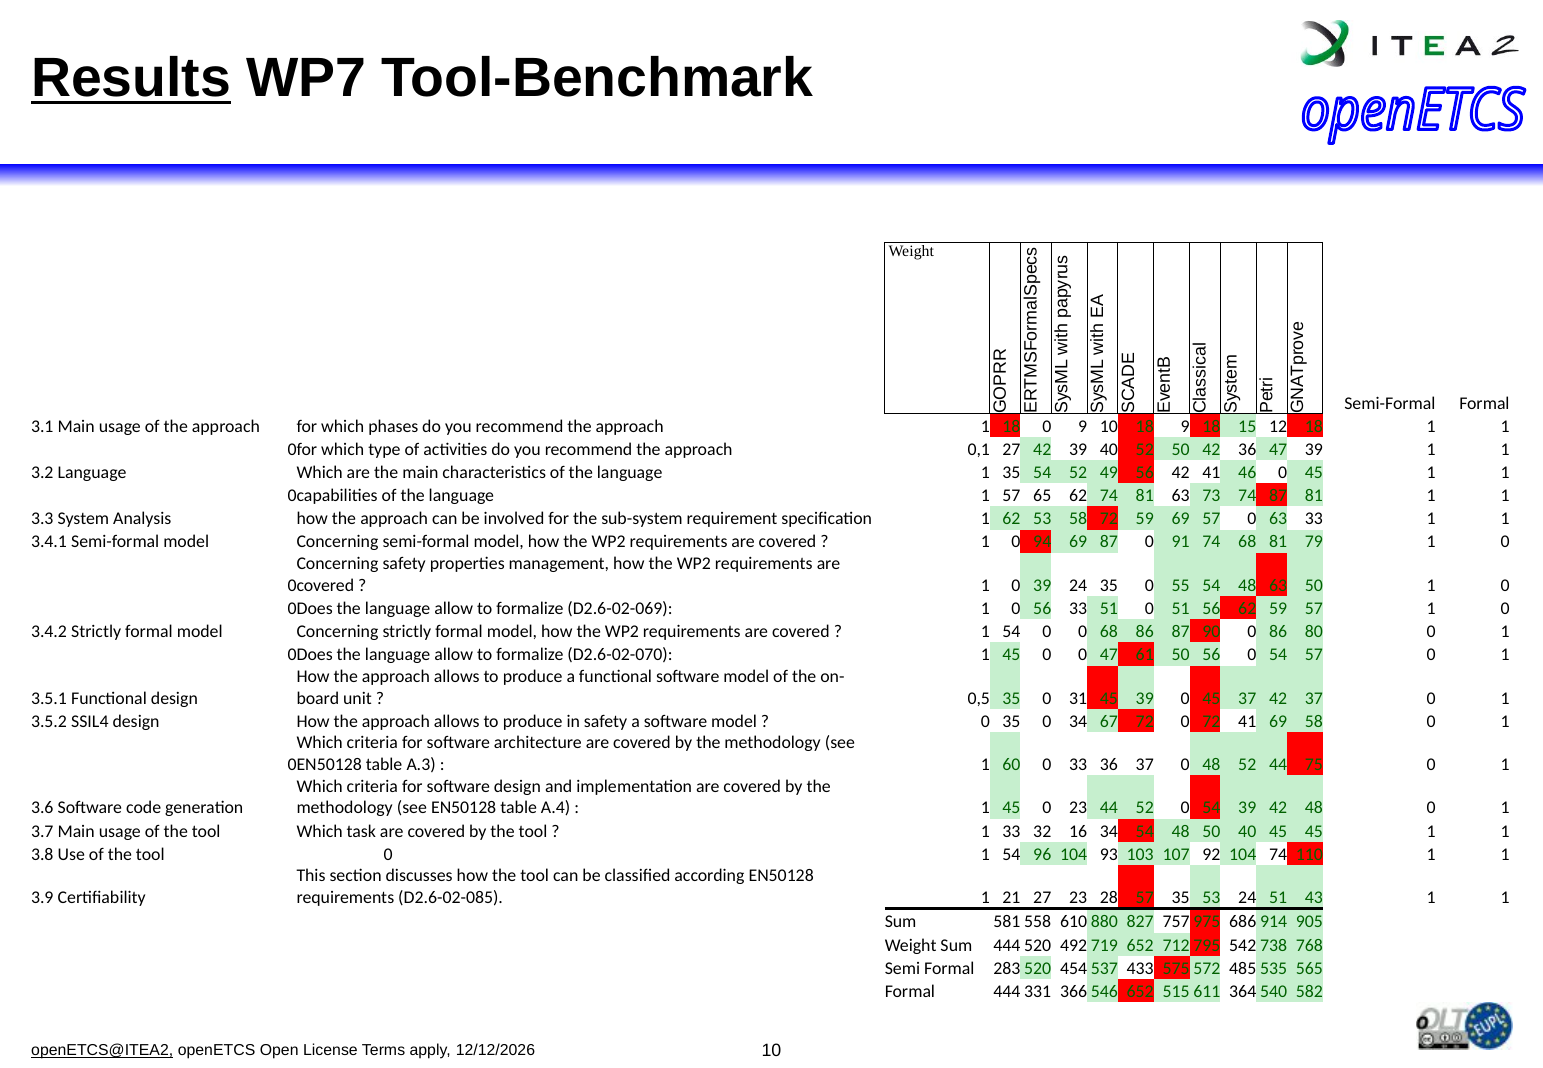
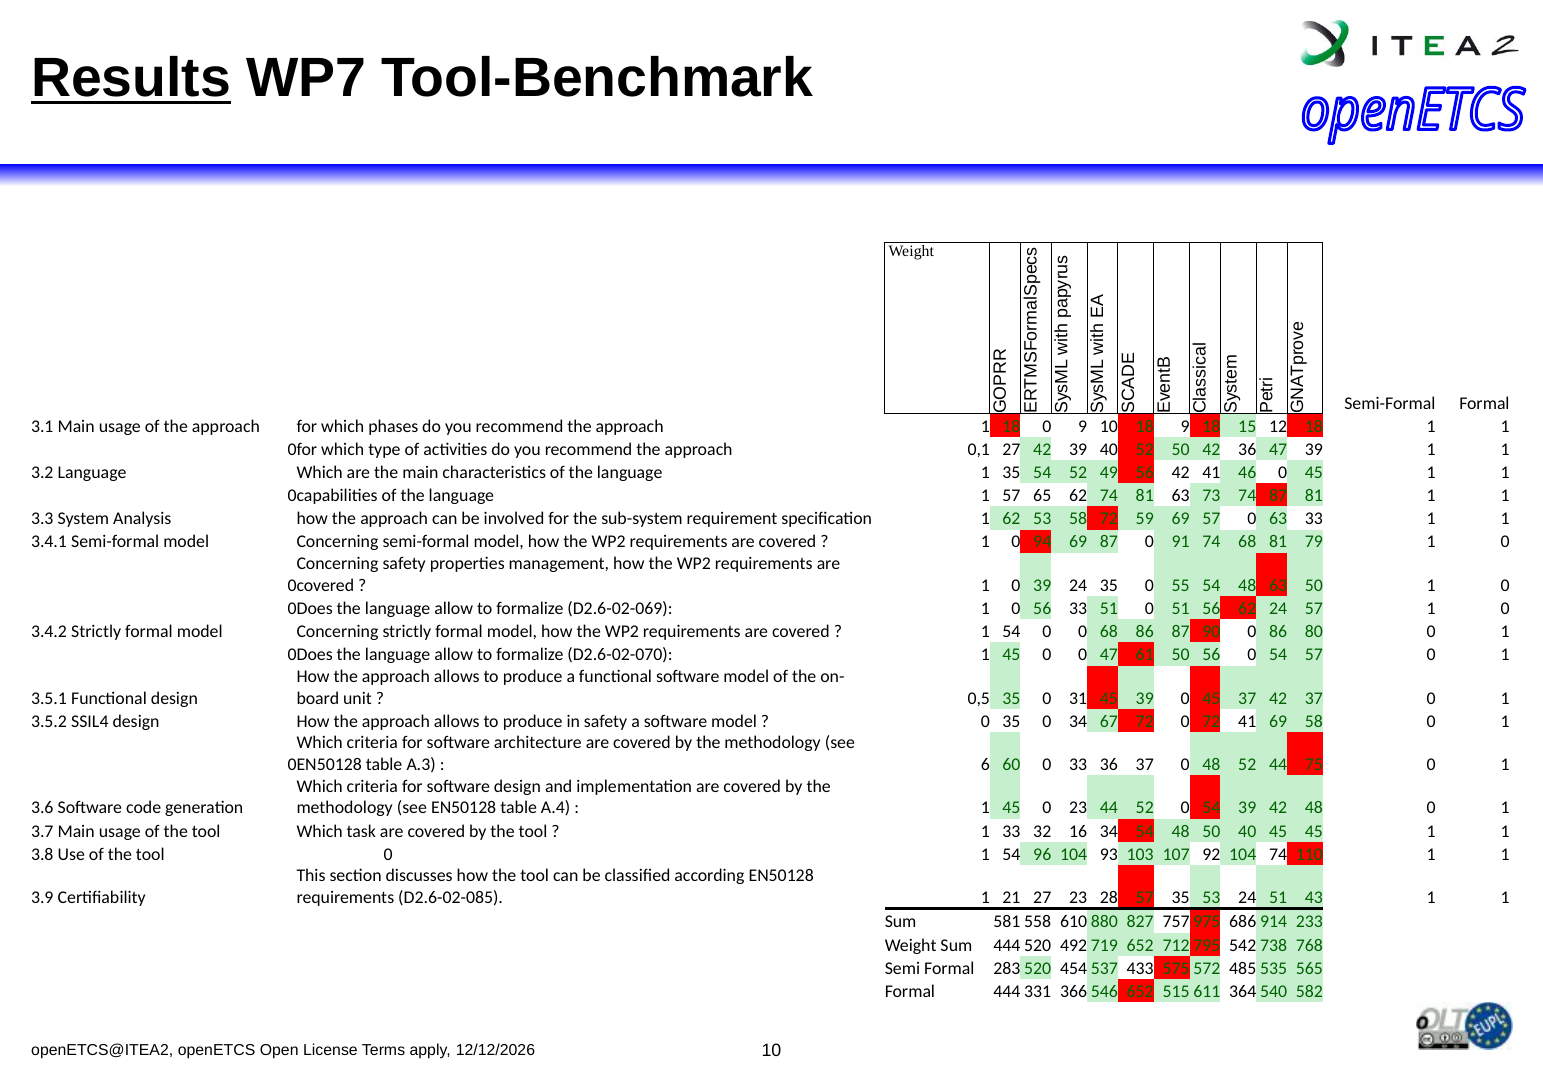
62 59: 59 -> 24 (1278, 609)
1: 1 -> 6 (985, 765)
905: 905 -> 233 (1309, 922)
openETCS@ITEA2 underline: present -> none (102, 1051)
